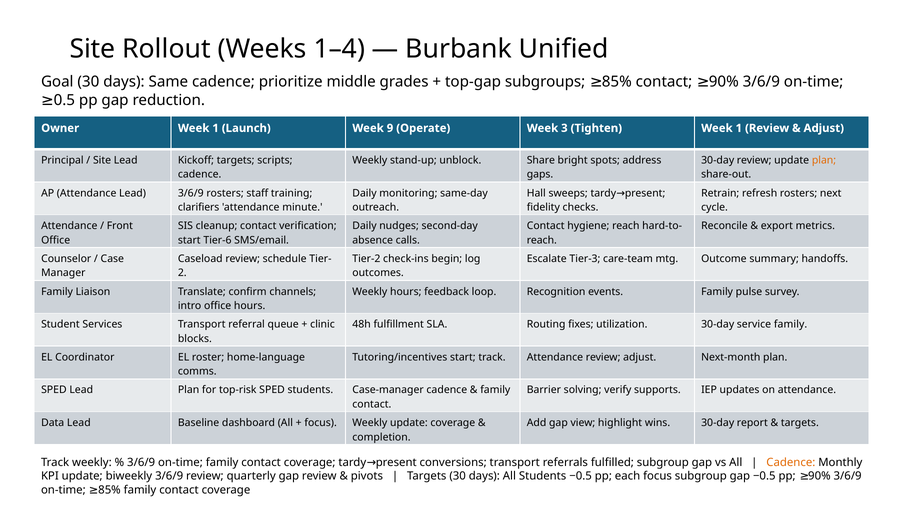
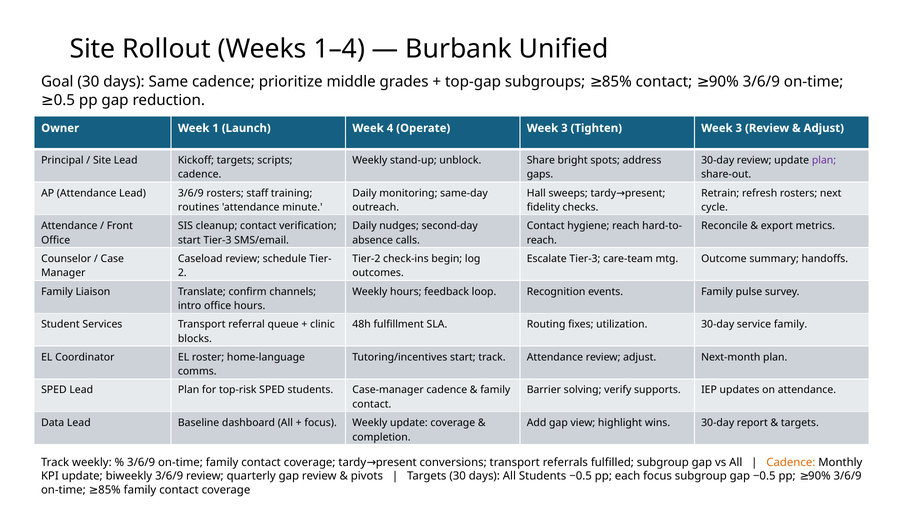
9: 9 -> 4 (390, 128)
Tighten Week 1: 1 -> 3 (739, 128)
plan colour: orange -> purple (824, 160)
clarifiers: clarifiers -> routines (199, 207)
start Tier-6: Tier-6 -> Tier-3 (217, 240)
